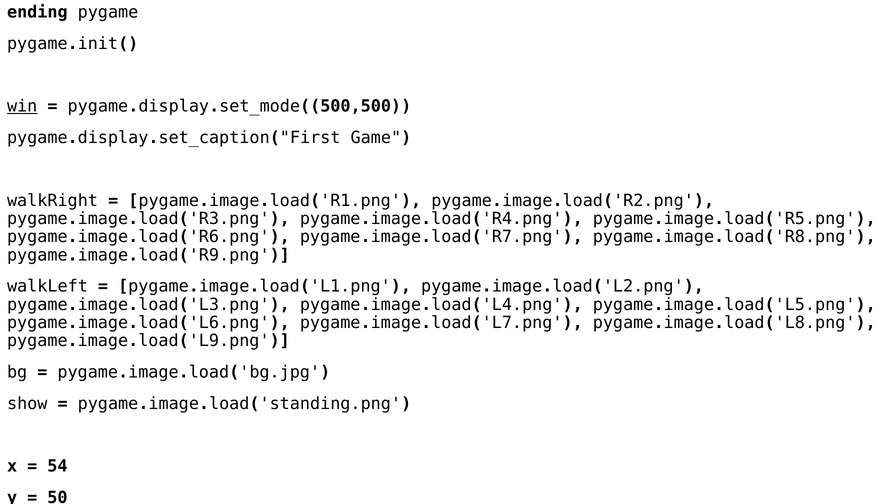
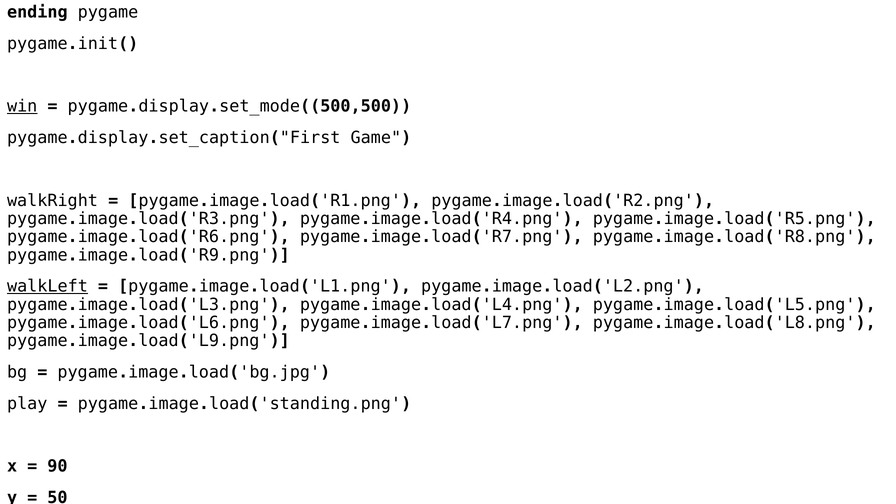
walkLeft underline: none -> present (47, 286)
show: show -> play (27, 404)
54: 54 -> 90 (57, 466)
